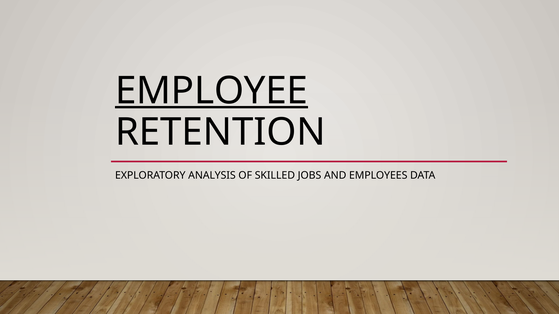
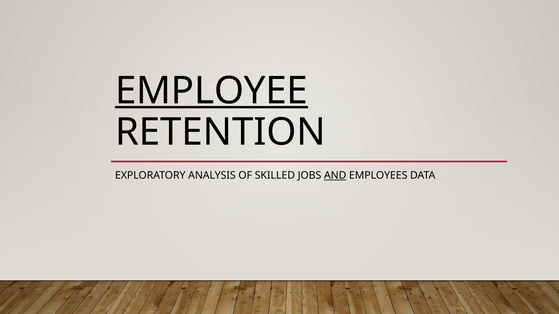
AND underline: none -> present (335, 176)
